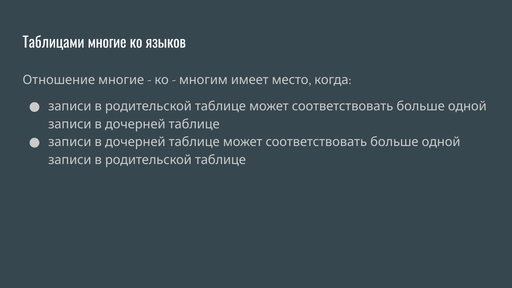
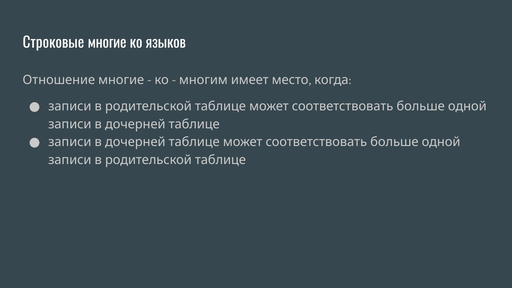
Таблицами: Таблицами -> Строковые (53, 43)
